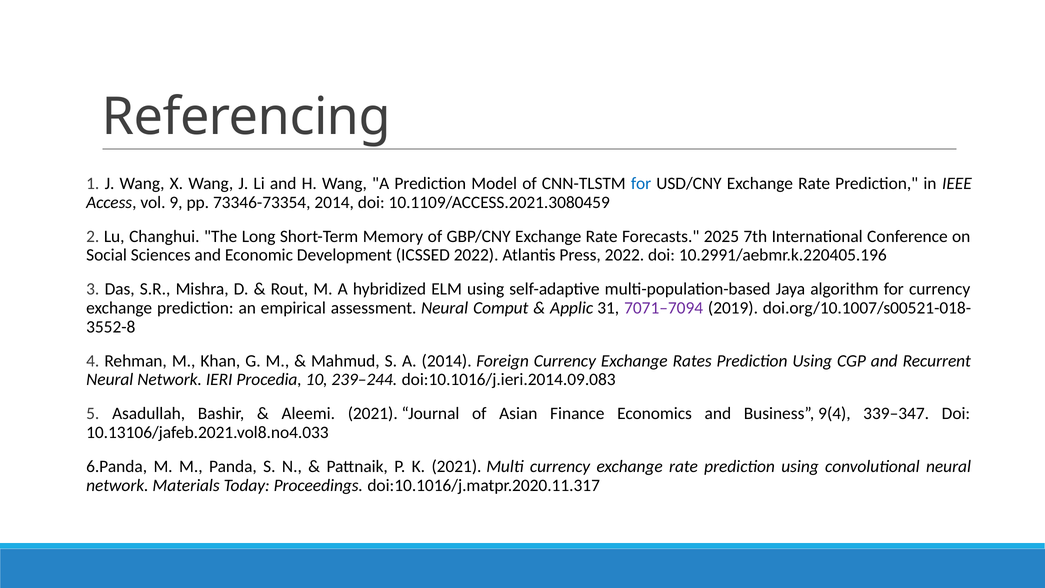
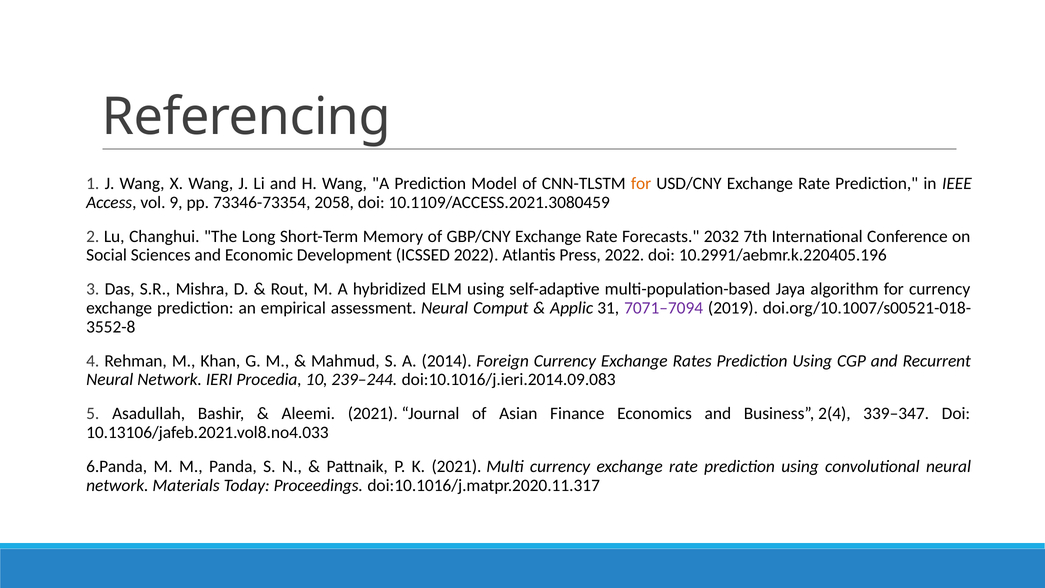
for colour: blue -> orange (641, 183)
73346-73354 2014: 2014 -> 2058 (334, 202)
2025: 2025 -> 2032 (721, 236)
9(4: 9(4 -> 2(4 (834, 414)
